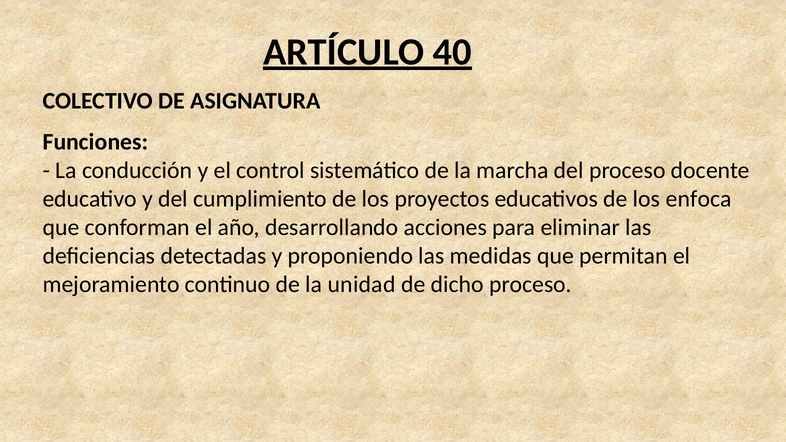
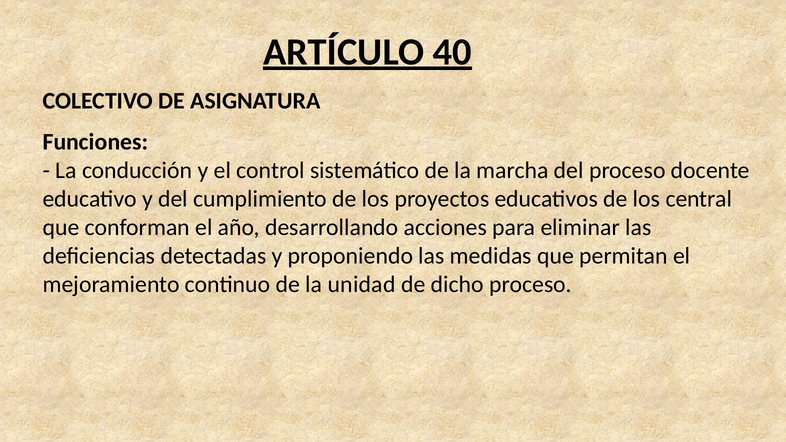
enfoca: enfoca -> central (699, 199)
